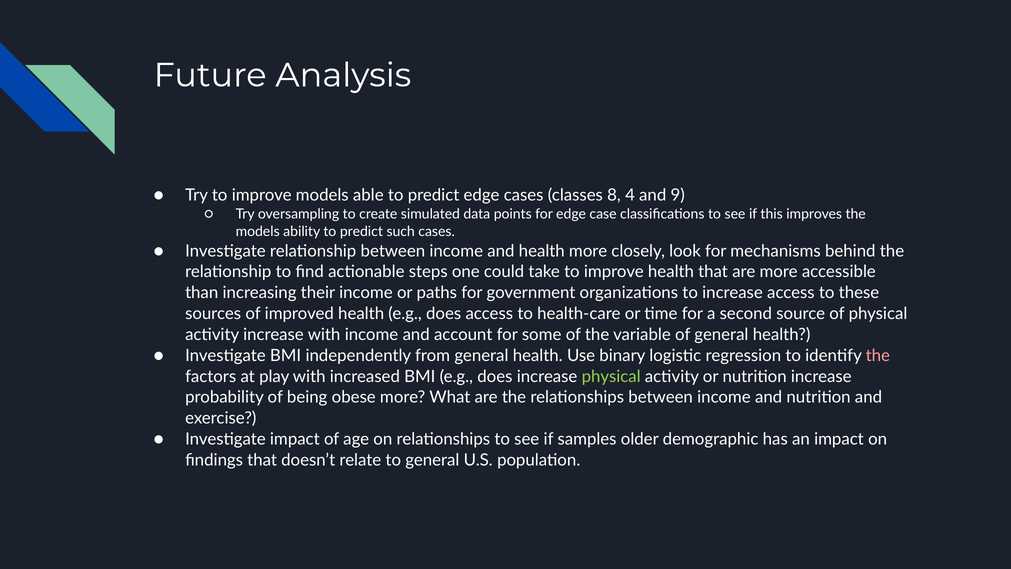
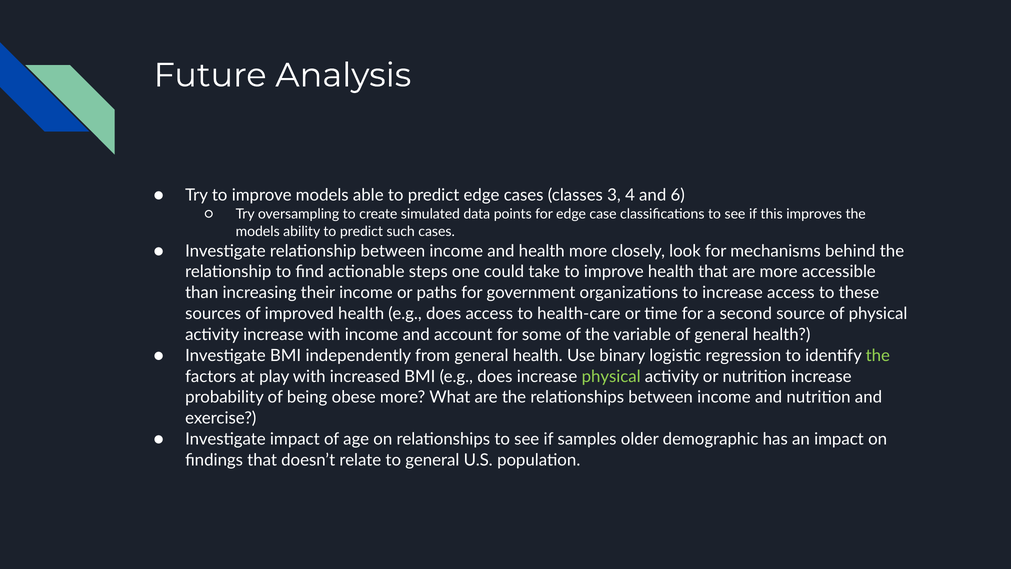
8: 8 -> 3 (614, 195)
9: 9 -> 6 (678, 195)
the colour: pink -> light green (878, 355)
